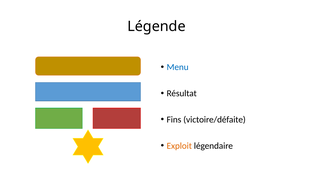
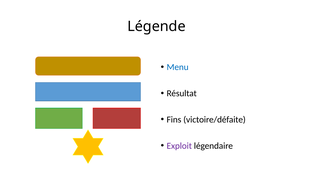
Exploit colour: orange -> purple (179, 146)
